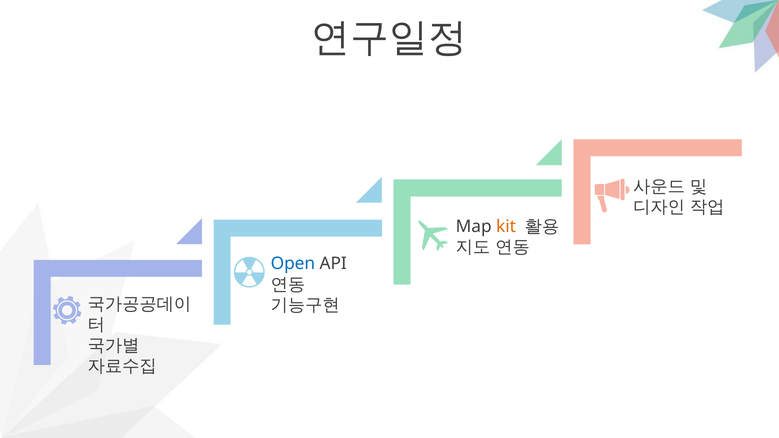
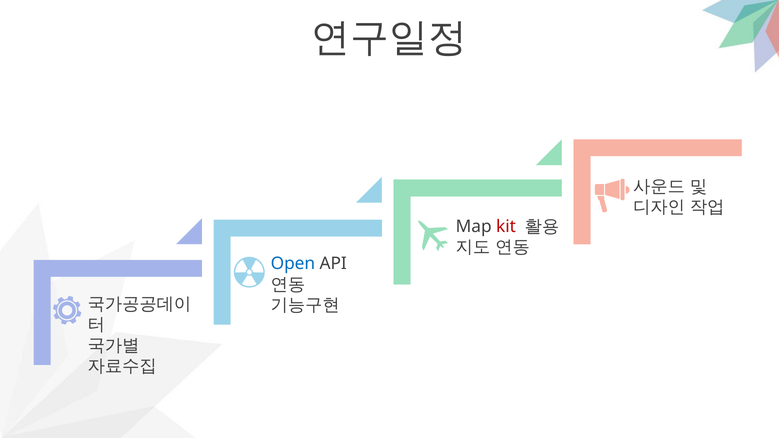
kit colour: orange -> red (506, 226)
